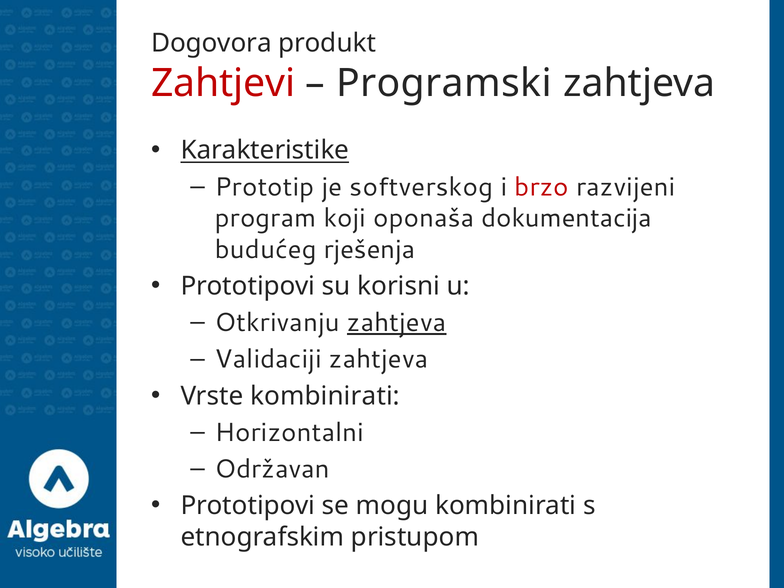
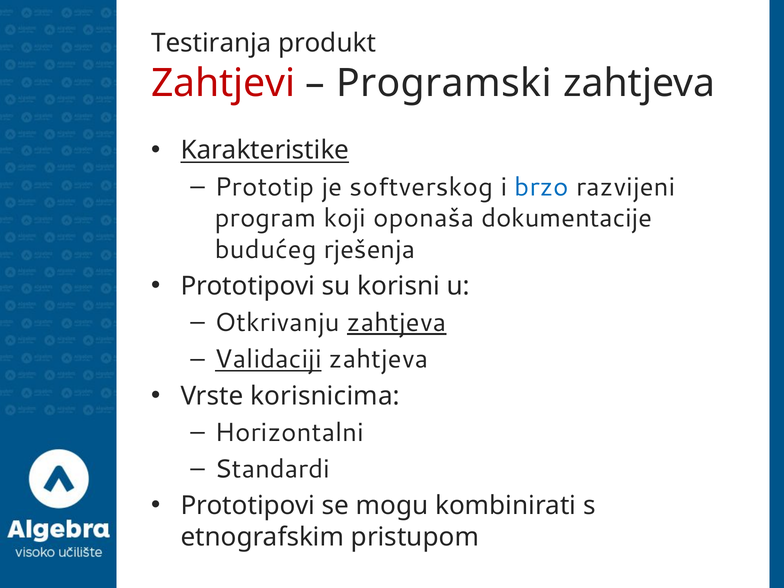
Dogovora: Dogovora -> Testiranja (211, 43)
brzo colour: red -> blue (542, 187)
dokumentacija: dokumentacija -> dokumentacije (567, 218)
Validaciji underline: none -> present (268, 359)
Vrste kombinirati: kombinirati -> korisnicima (325, 396)
Održavan: Održavan -> Standardi (272, 469)
